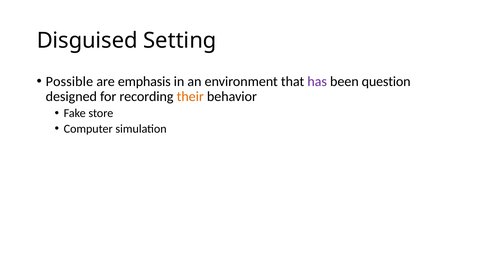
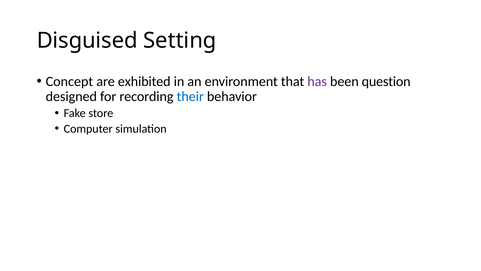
Possible: Possible -> Concept (69, 81)
emphasis: emphasis -> exhibited (144, 81)
their colour: orange -> blue (190, 96)
